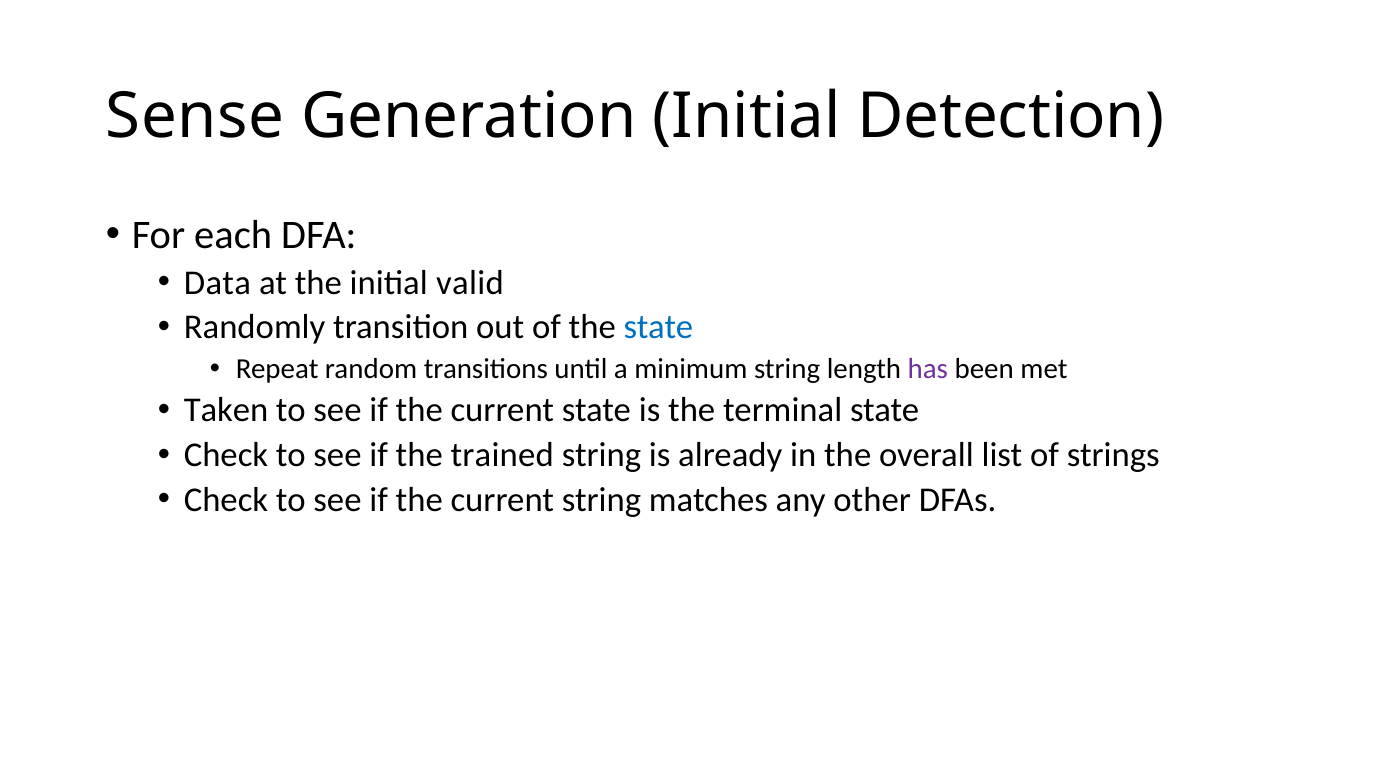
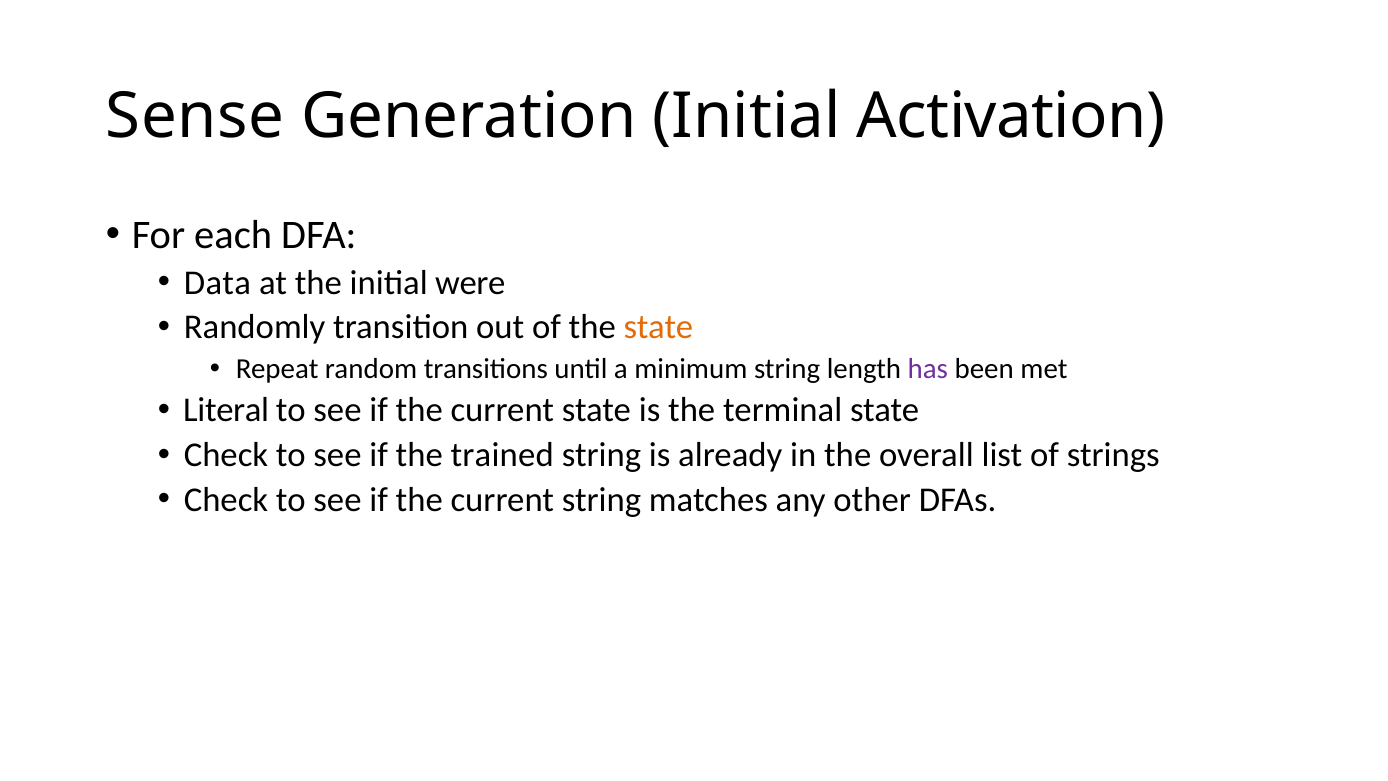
Detection: Detection -> Activation (1011, 117)
valid: valid -> were (470, 283)
state colour: blue -> orange (658, 327)
Taken: Taken -> Literal (226, 410)
